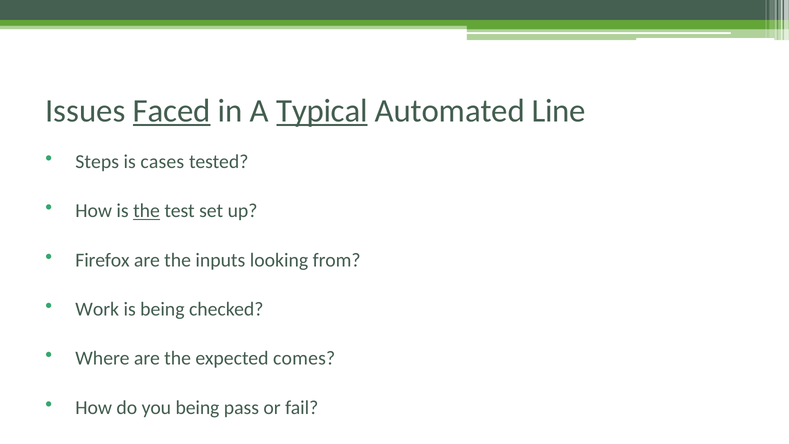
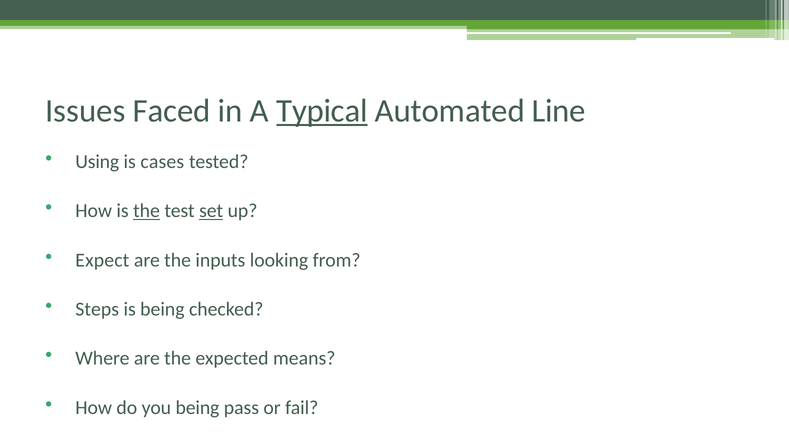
Faced underline: present -> none (172, 111)
Steps: Steps -> Using (97, 162)
set underline: none -> present (211, 211)
Firefox: Firefox -> Expect (102, 260)
Work: Work -> Steps (97, 309)
comes: comes -> means (304, 358)
